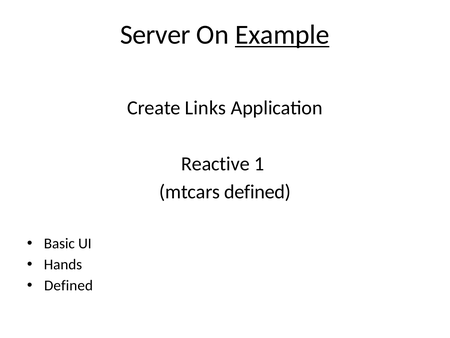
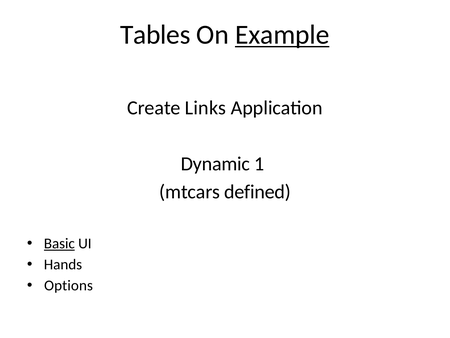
Server: Server -> Tables (155, 35)
Reactive: Reactive -> Dynamic (215, 164)
Basic underline: none -> present (59, 243)
Defined: Defined -> Options (69, 285)
